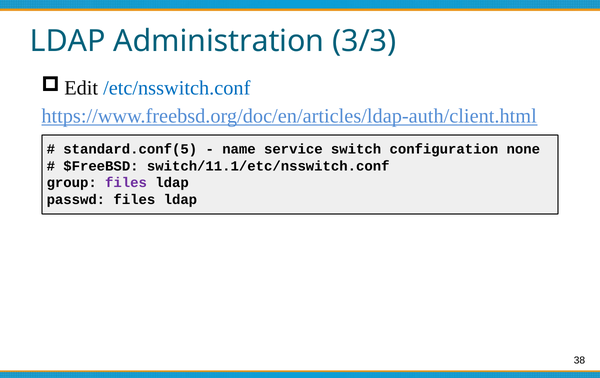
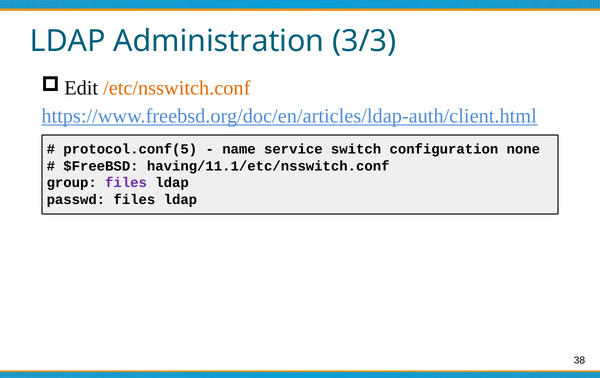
/etc/nsswitch.conf colour: blue -> orange (177, 88)
standard.conf(5: standard.conf(5 -> protocol.conf(5 (130, 149)
switch/11.1/etc/nsswitch.conf: switch/11.1/etc/nsswitch.conf -> having/11.1/etc/nsswitch.conf (268, 166)
